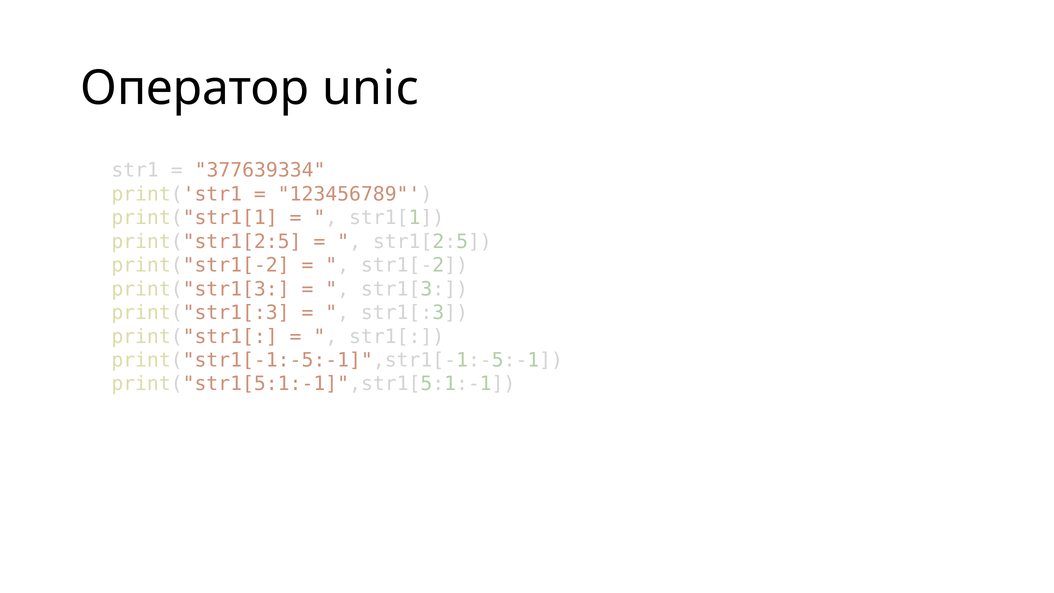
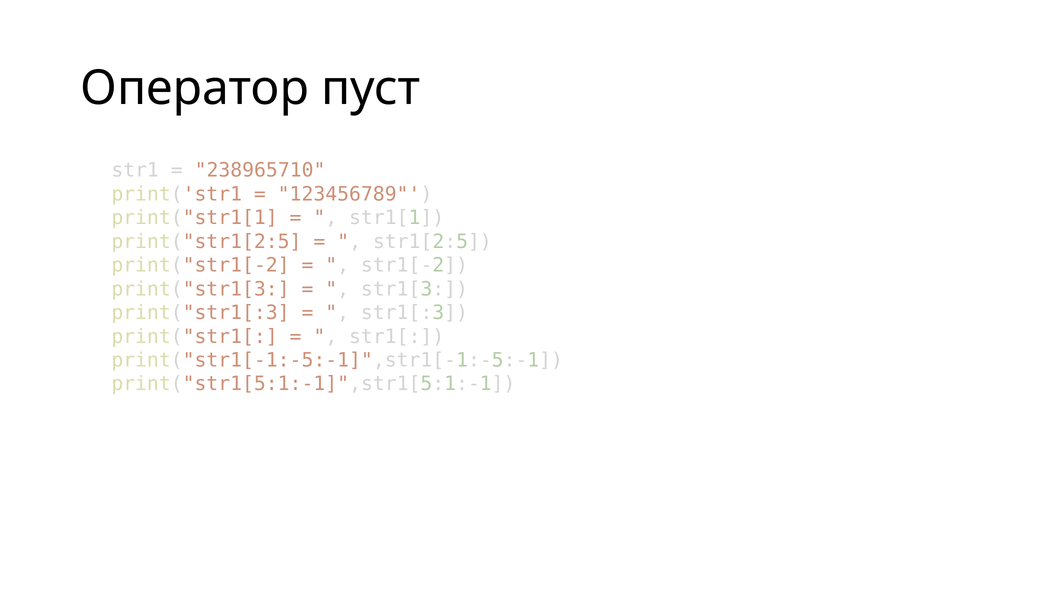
unic: unic -> пуст (371, 89)
377639334: 377639334 -> 238965710 (260, 170)
